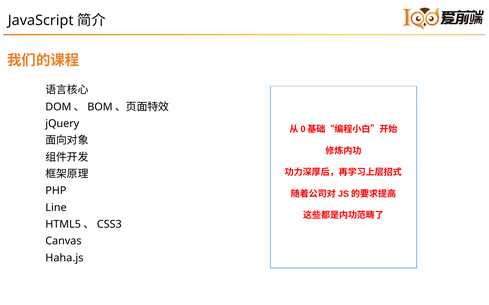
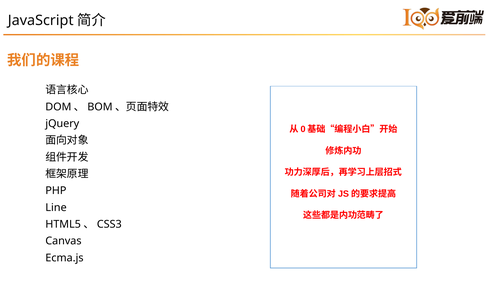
Haha.js: Haha.js -> Ecma.js (64, 258)
